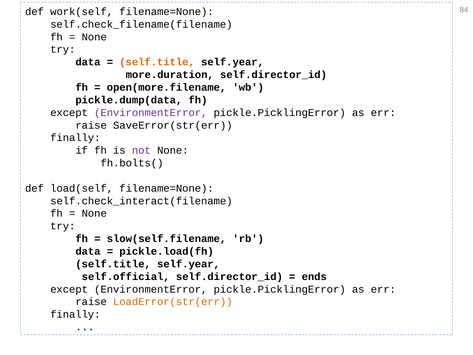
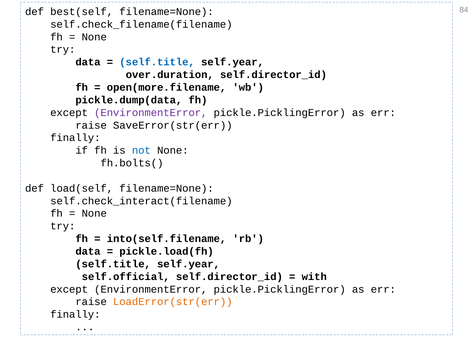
work(self: work(self -> best(self (82, 12)
self.title colour: orange -> blue (157, 62)
more.duration: more.duration -> over.duration (170, 75)
not colour: purple -> blue (141, 150)
slow(self.filename: slow(self.filename -> into(self.filename (167, 239)
ends: ends -> with (314, 276)
